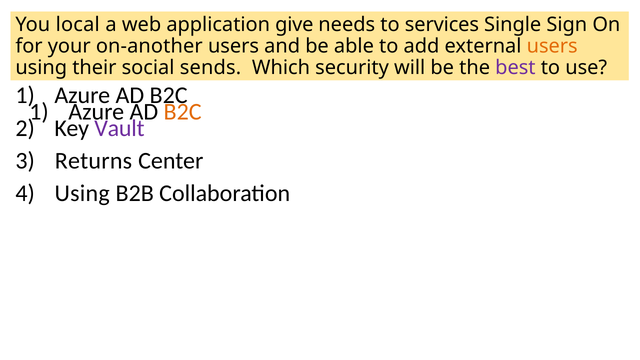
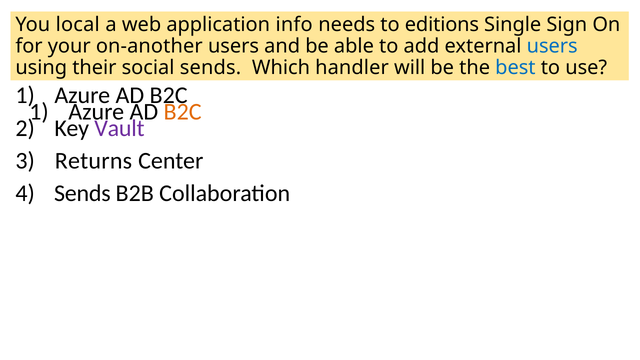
give: give -> info (294, 25)
services: services -> editions (442, 25)
users colour: orange -> blue (552, 46)
security: security -> handler (352, 68)
best colour: purple -> blue (515, 68)
Using: Using -> Sends (82, 193)
